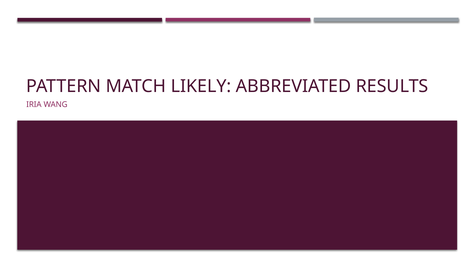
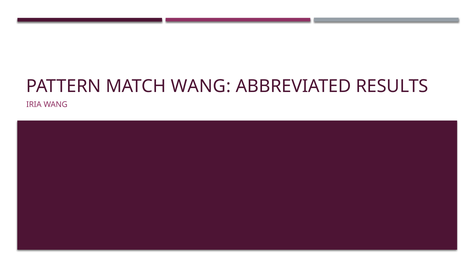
MATCH LIKELY: LIKELY -> WANG (201, 86)
